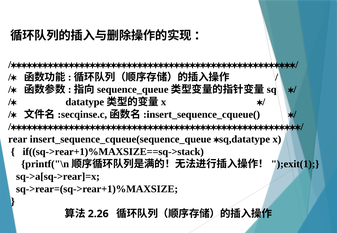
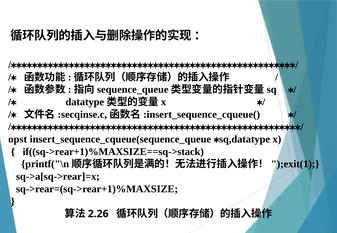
rear: rear -> opst (18, 139)
